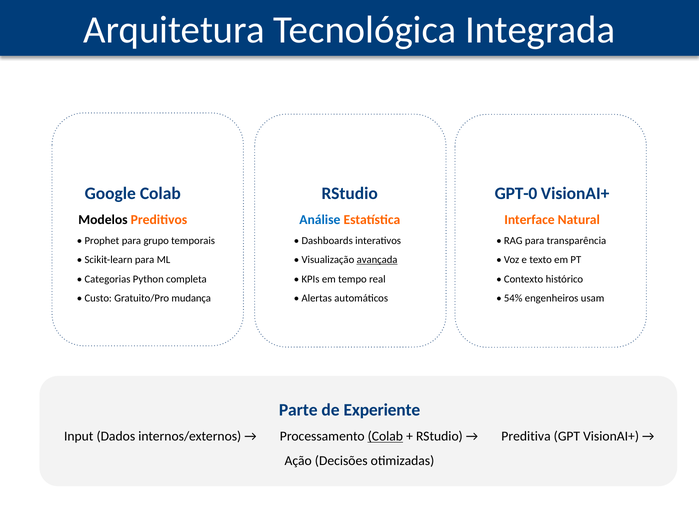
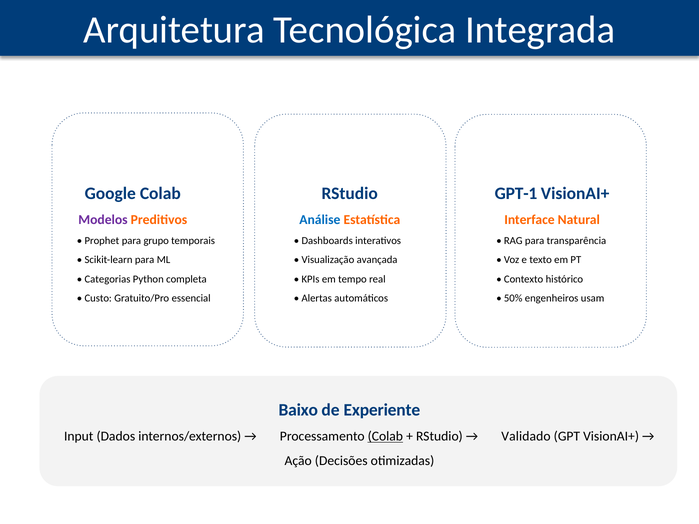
GPT-0: GPT-0 -> GPT-1 (516, 193)
Modelos colour: black -> purple (103, 220)
avançada underline: present -> none (377, 260)
mudança: mudança -> essencial (191, 298)
54%: 54% -> 50% (513, 298)
Parte: Parte -> Baixo (298, 410)
Preditiva: Preditiva -> Validado (526, 437)
